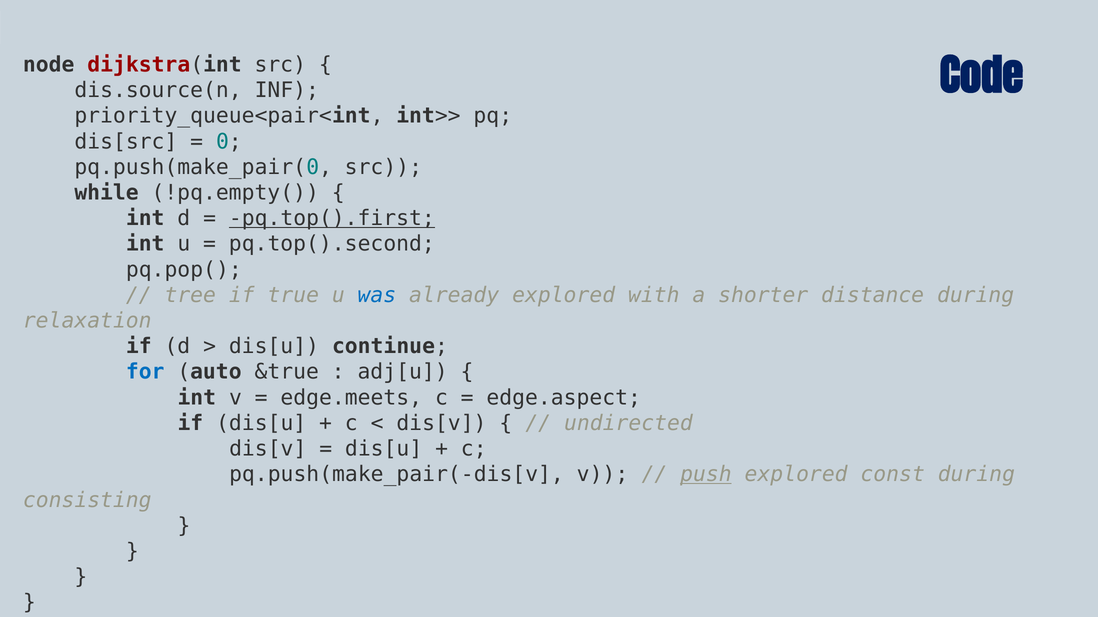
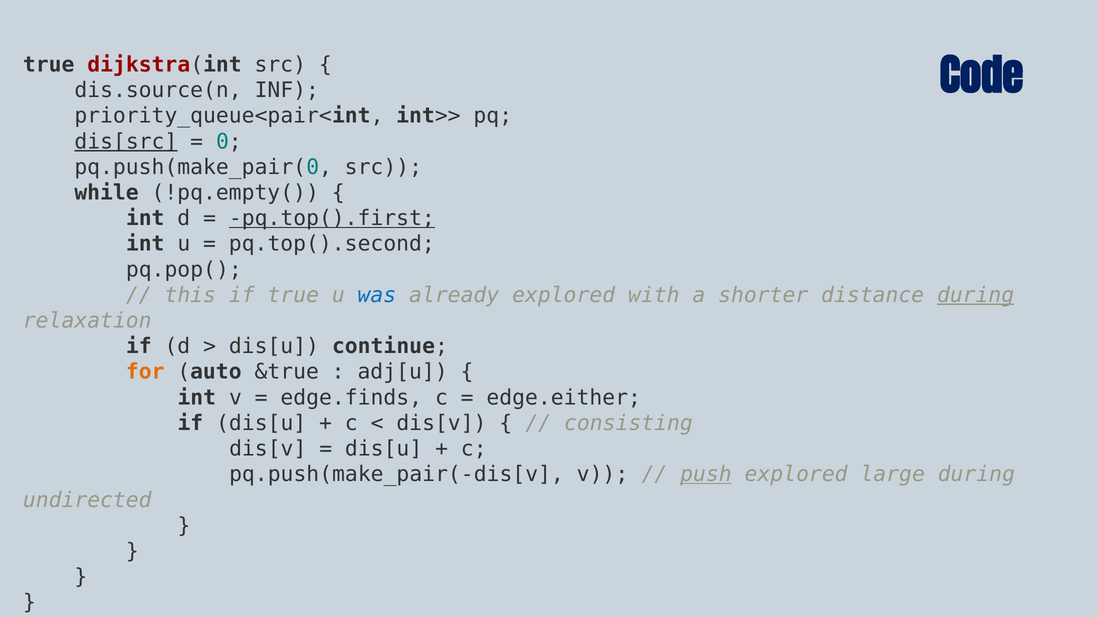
node: node -> true (49, 65)
dis[src underline: none -> present (126, 142)
tree: tree -> this (190, 295)
during underline: none -> present (976, 295)
for colour: blue -> orange (145, 372)
edge.meets: edge.meets -> edge.finds (351, 398)
edge.aspect: edge.aspect -> edge.either (564, 398)
undirected: undirected -> consisting (628, 424)
const: const -> large (893, 475)
consisting: consisting -> undirected (87, 500)
